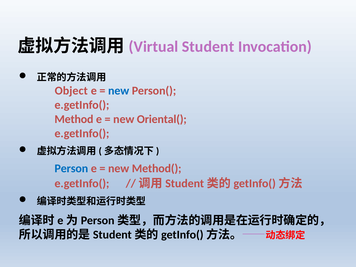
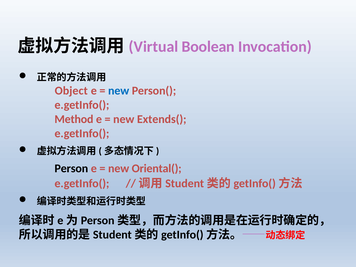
Student: Student -> Boolean (208, 47)
Oriental(: Oriental( -> Extends( (162, 119)
Person colour: blue -> black (71, 168)
Method(: Method( -> Oriental( (157, 168)
